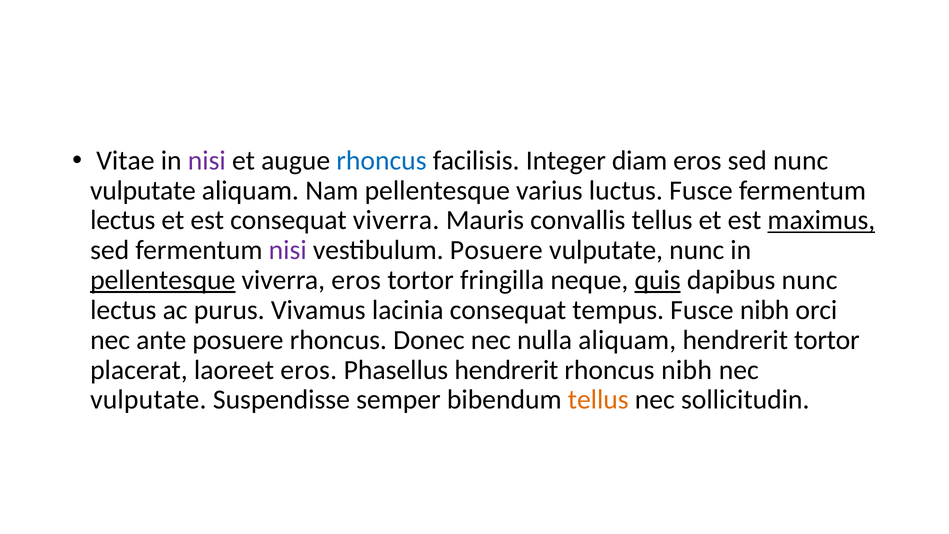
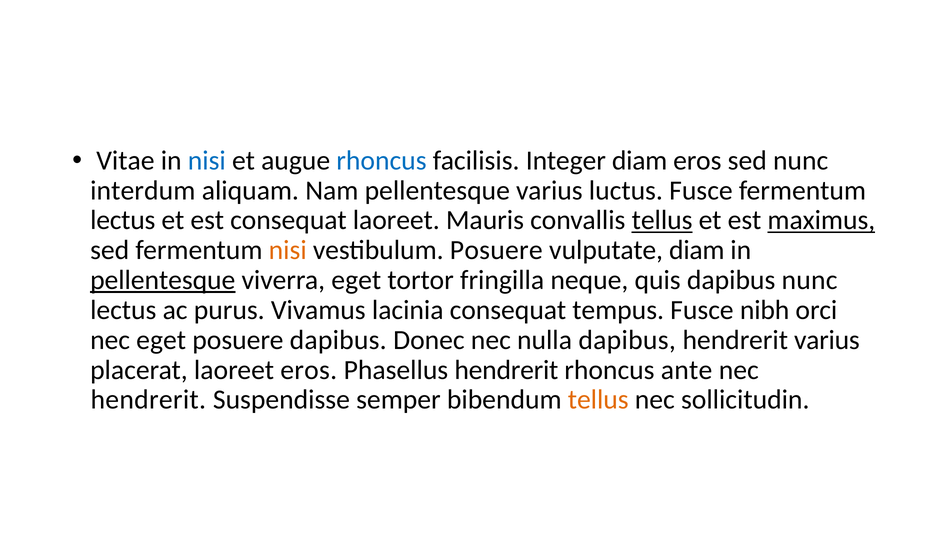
nisi colour: purple -> blue (207, 160)
vulputate: vulputate -> interdum (143, 190)
consequat viverra: viverra -> laoreet (396, 220)
tellus underline: none -> present (662, 220)
nisi colour: purple -> orange (288, 250)
vulputate nunc: nunc -> diam (697, 250)
viverra eros: eros -> eget (356, 280)
quis underline: present -> none (658, 280)
nec ante: ante -> eget (161, 340)
posuere rhoncus: rhoncus -> dapibus (338, 340)
nulla aliquam: aliquam -> dapibus (627, 340)
hendrerit tortor: tortor -> varius (827, 340)
rhoncus nibh: nibh -> ante (687, 370)
vulputate: vulputate -> hendrerit (148, 400)
